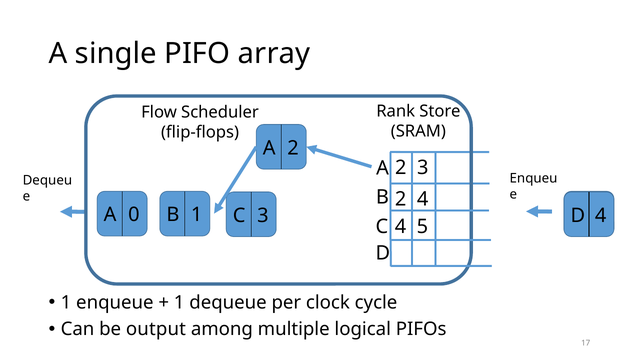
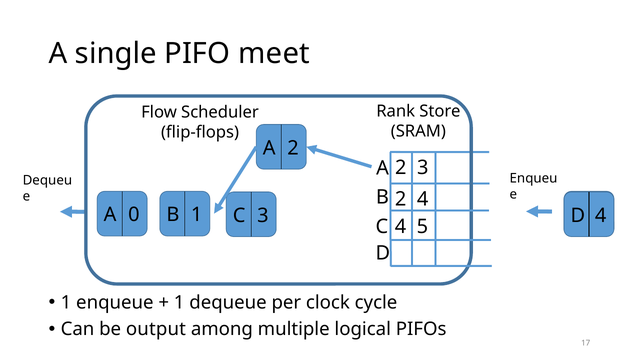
array: array -> meet (274, 54)
